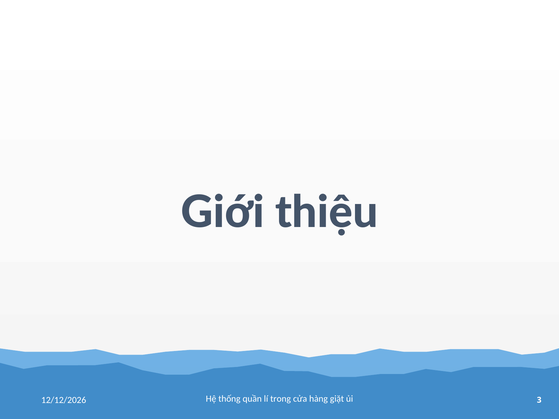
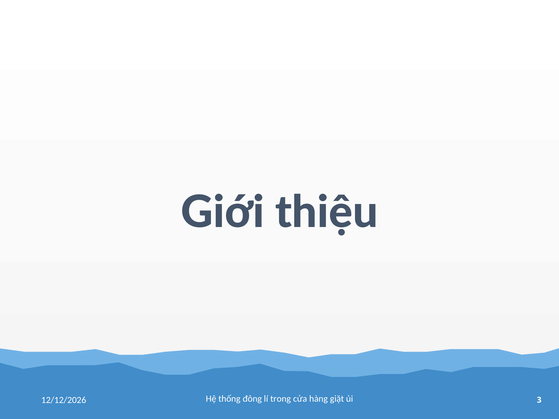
quần: quần -> đông (252, 399)
